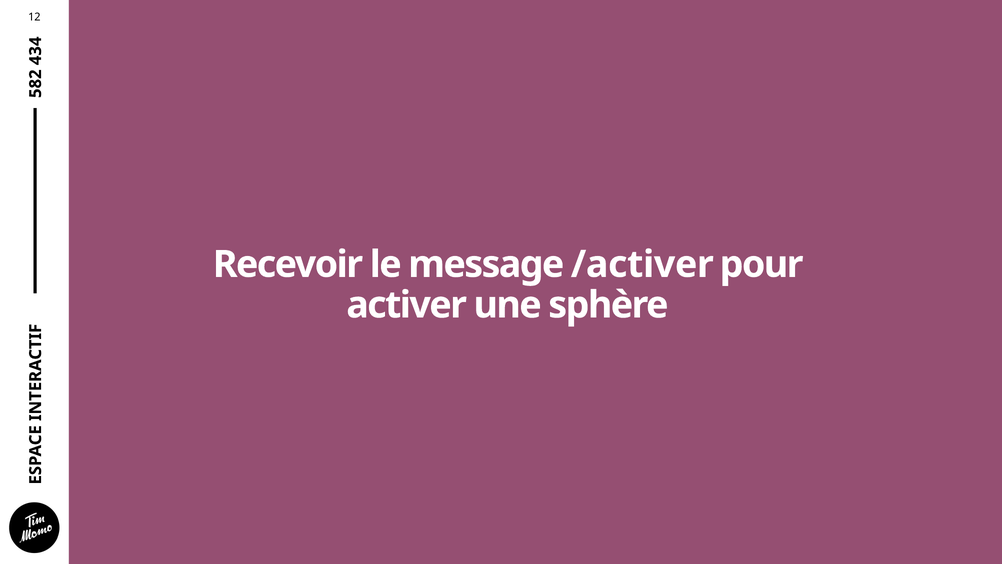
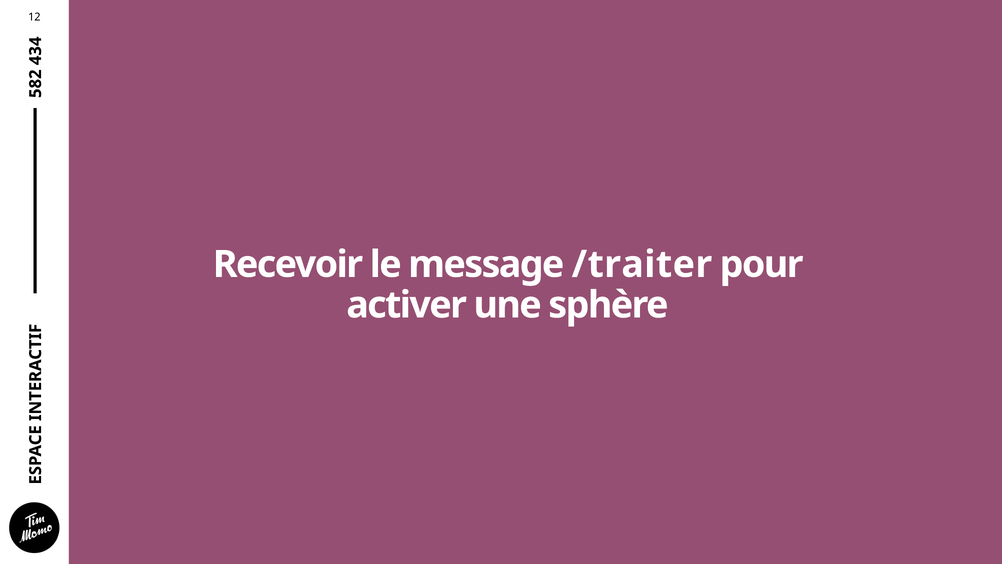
/activer: /activer -> /traiter (642, 264)
